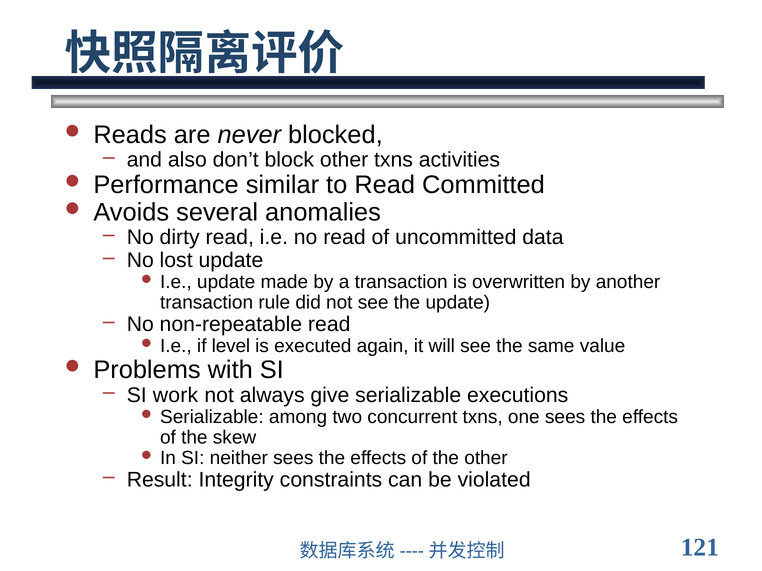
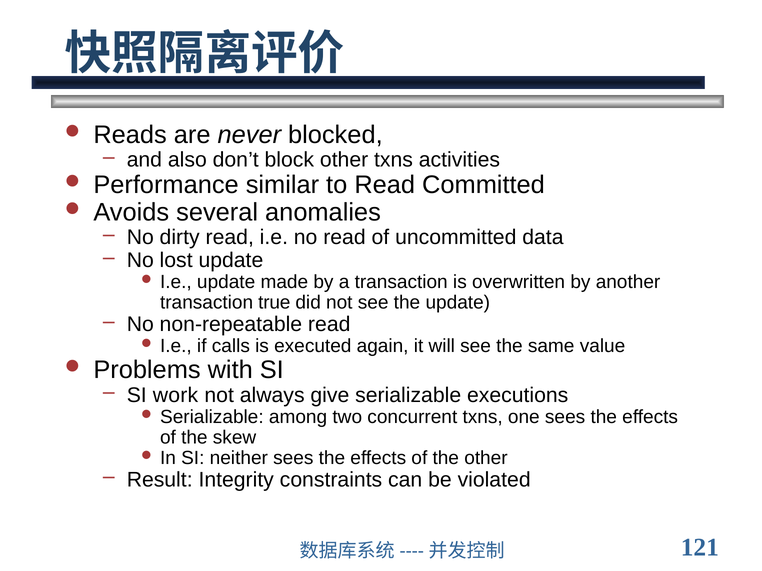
rule: rule -> true (274, 303)
level: level -> calls (231, 346)
